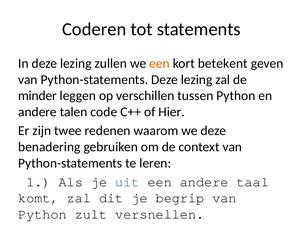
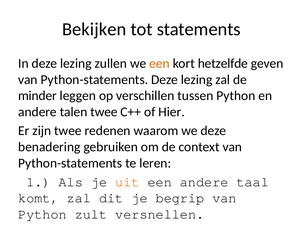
Coderen: Coderen -> Bekijken (94, 29)
kort betekent: betekent -> hetzelfde (223, 64)
talen code: code -> twee (104, 112)
uit colour: blue -> orange (127, 182)
